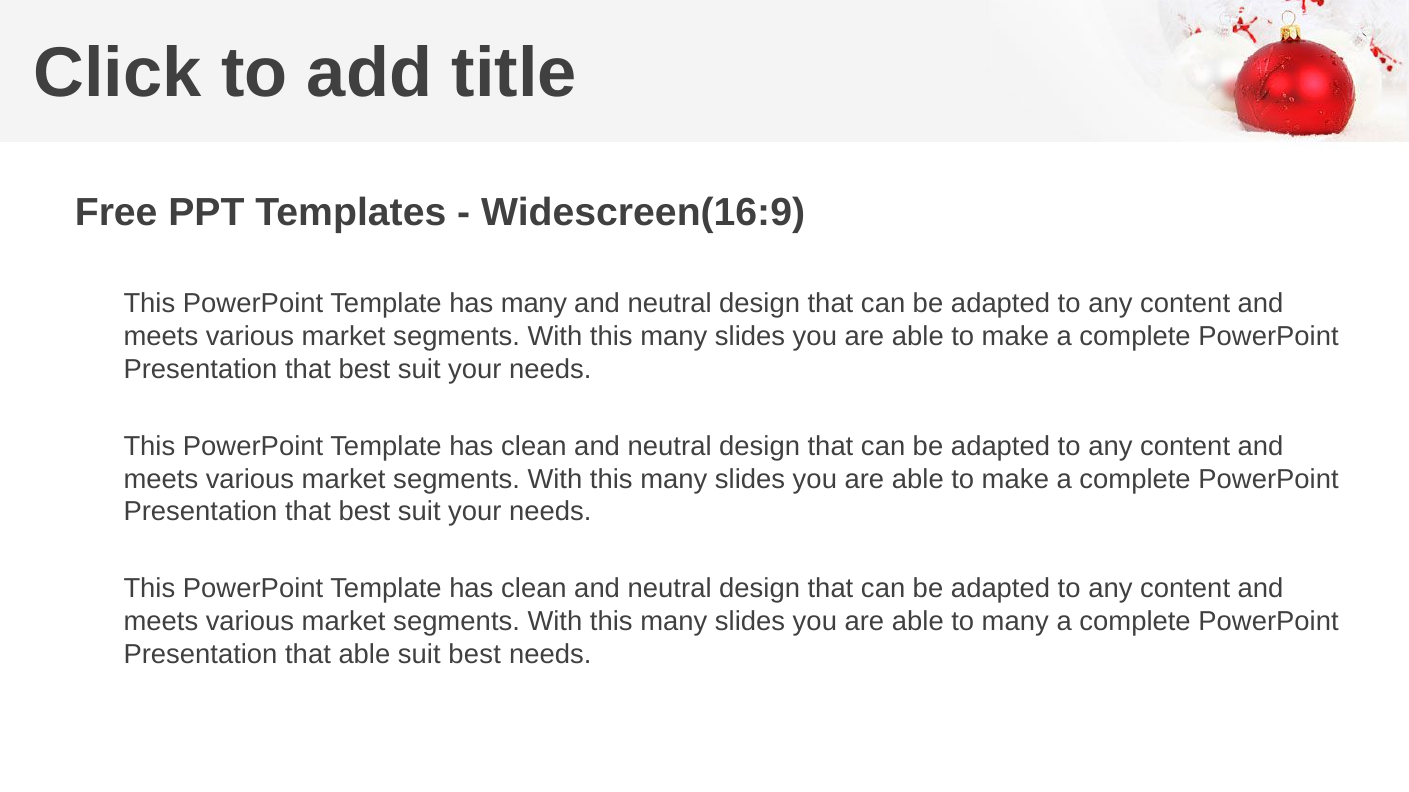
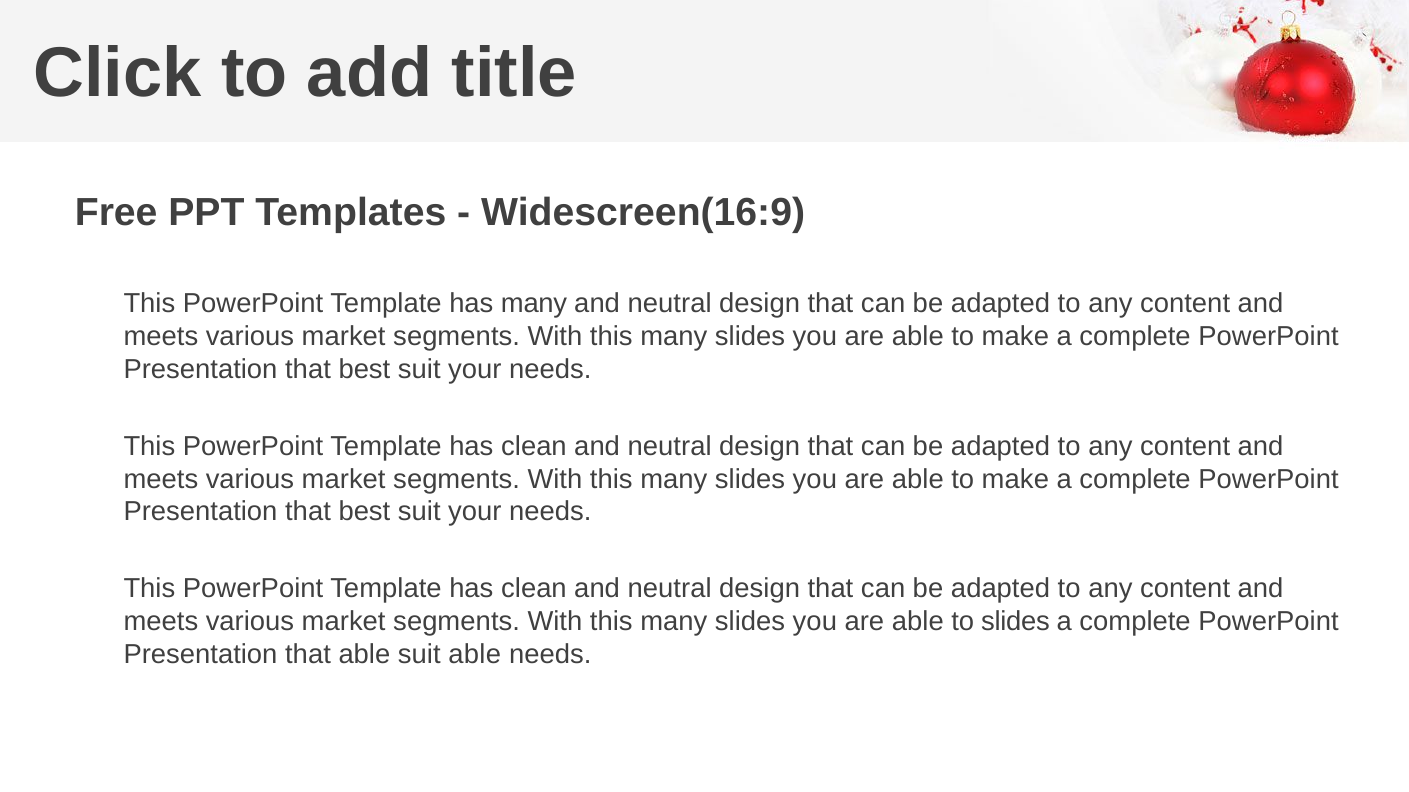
to many: many -> slides (1016, 622)
suit best: best -> able (475, 655)
